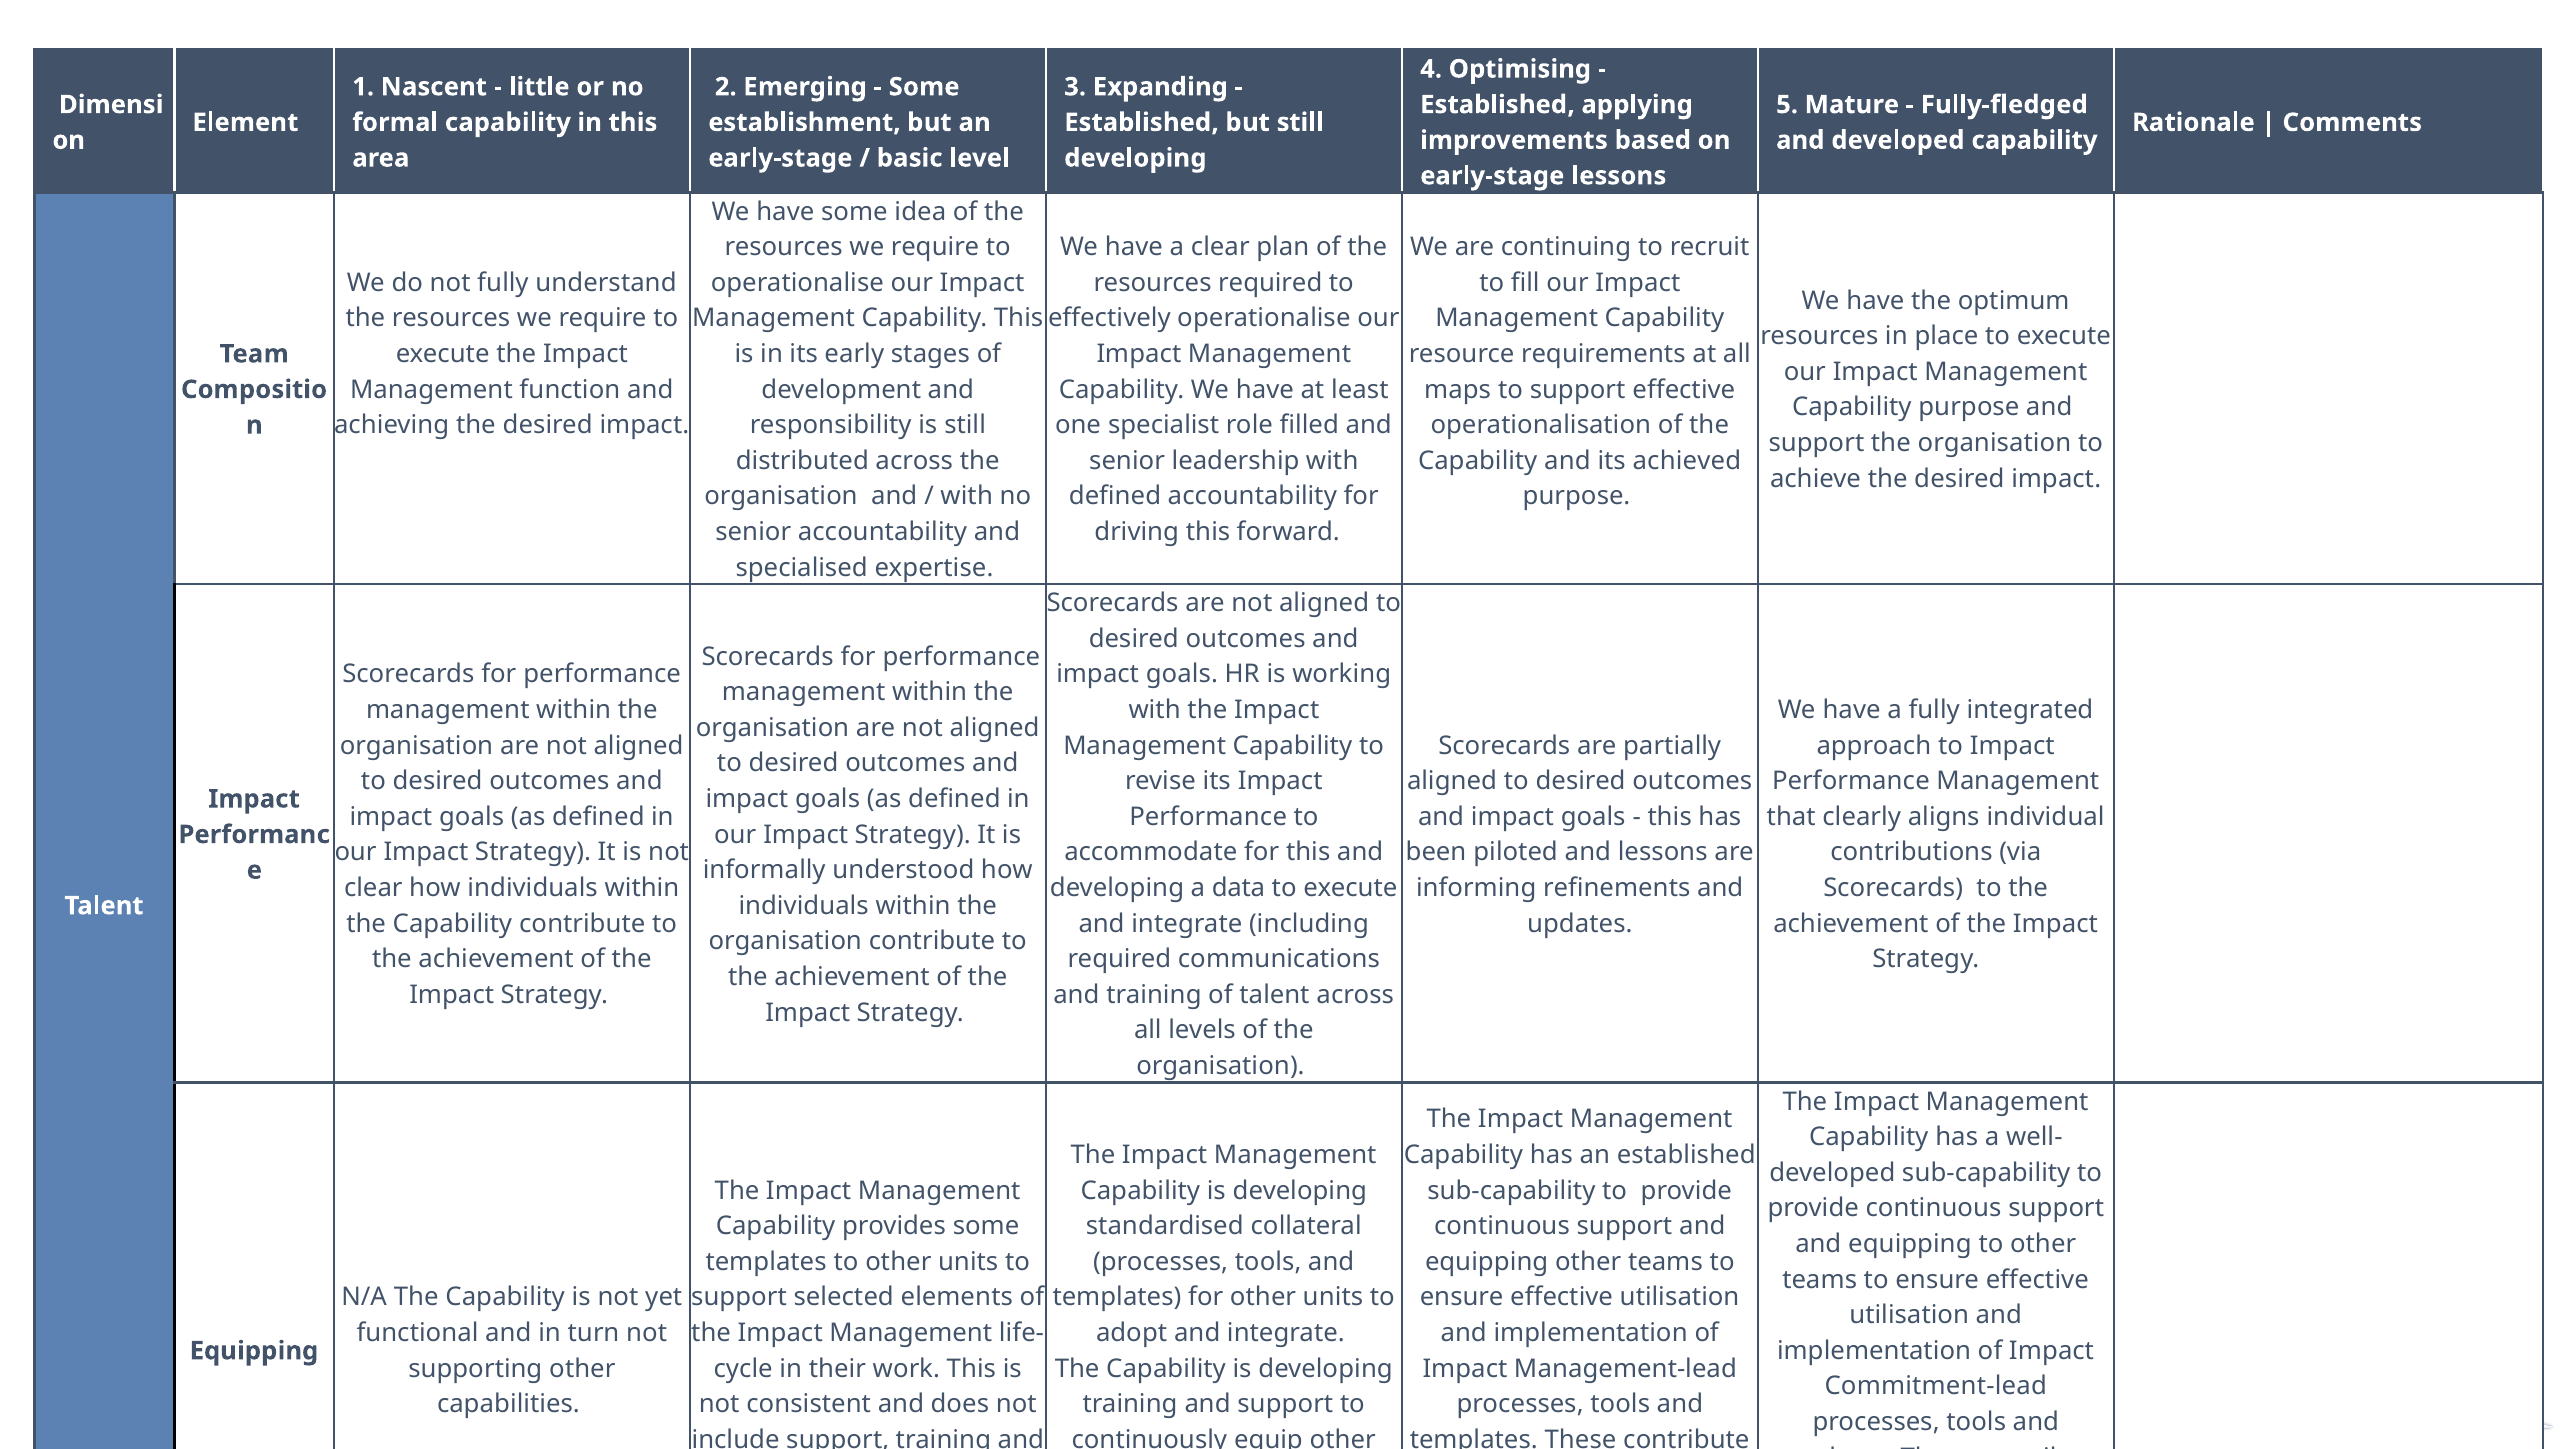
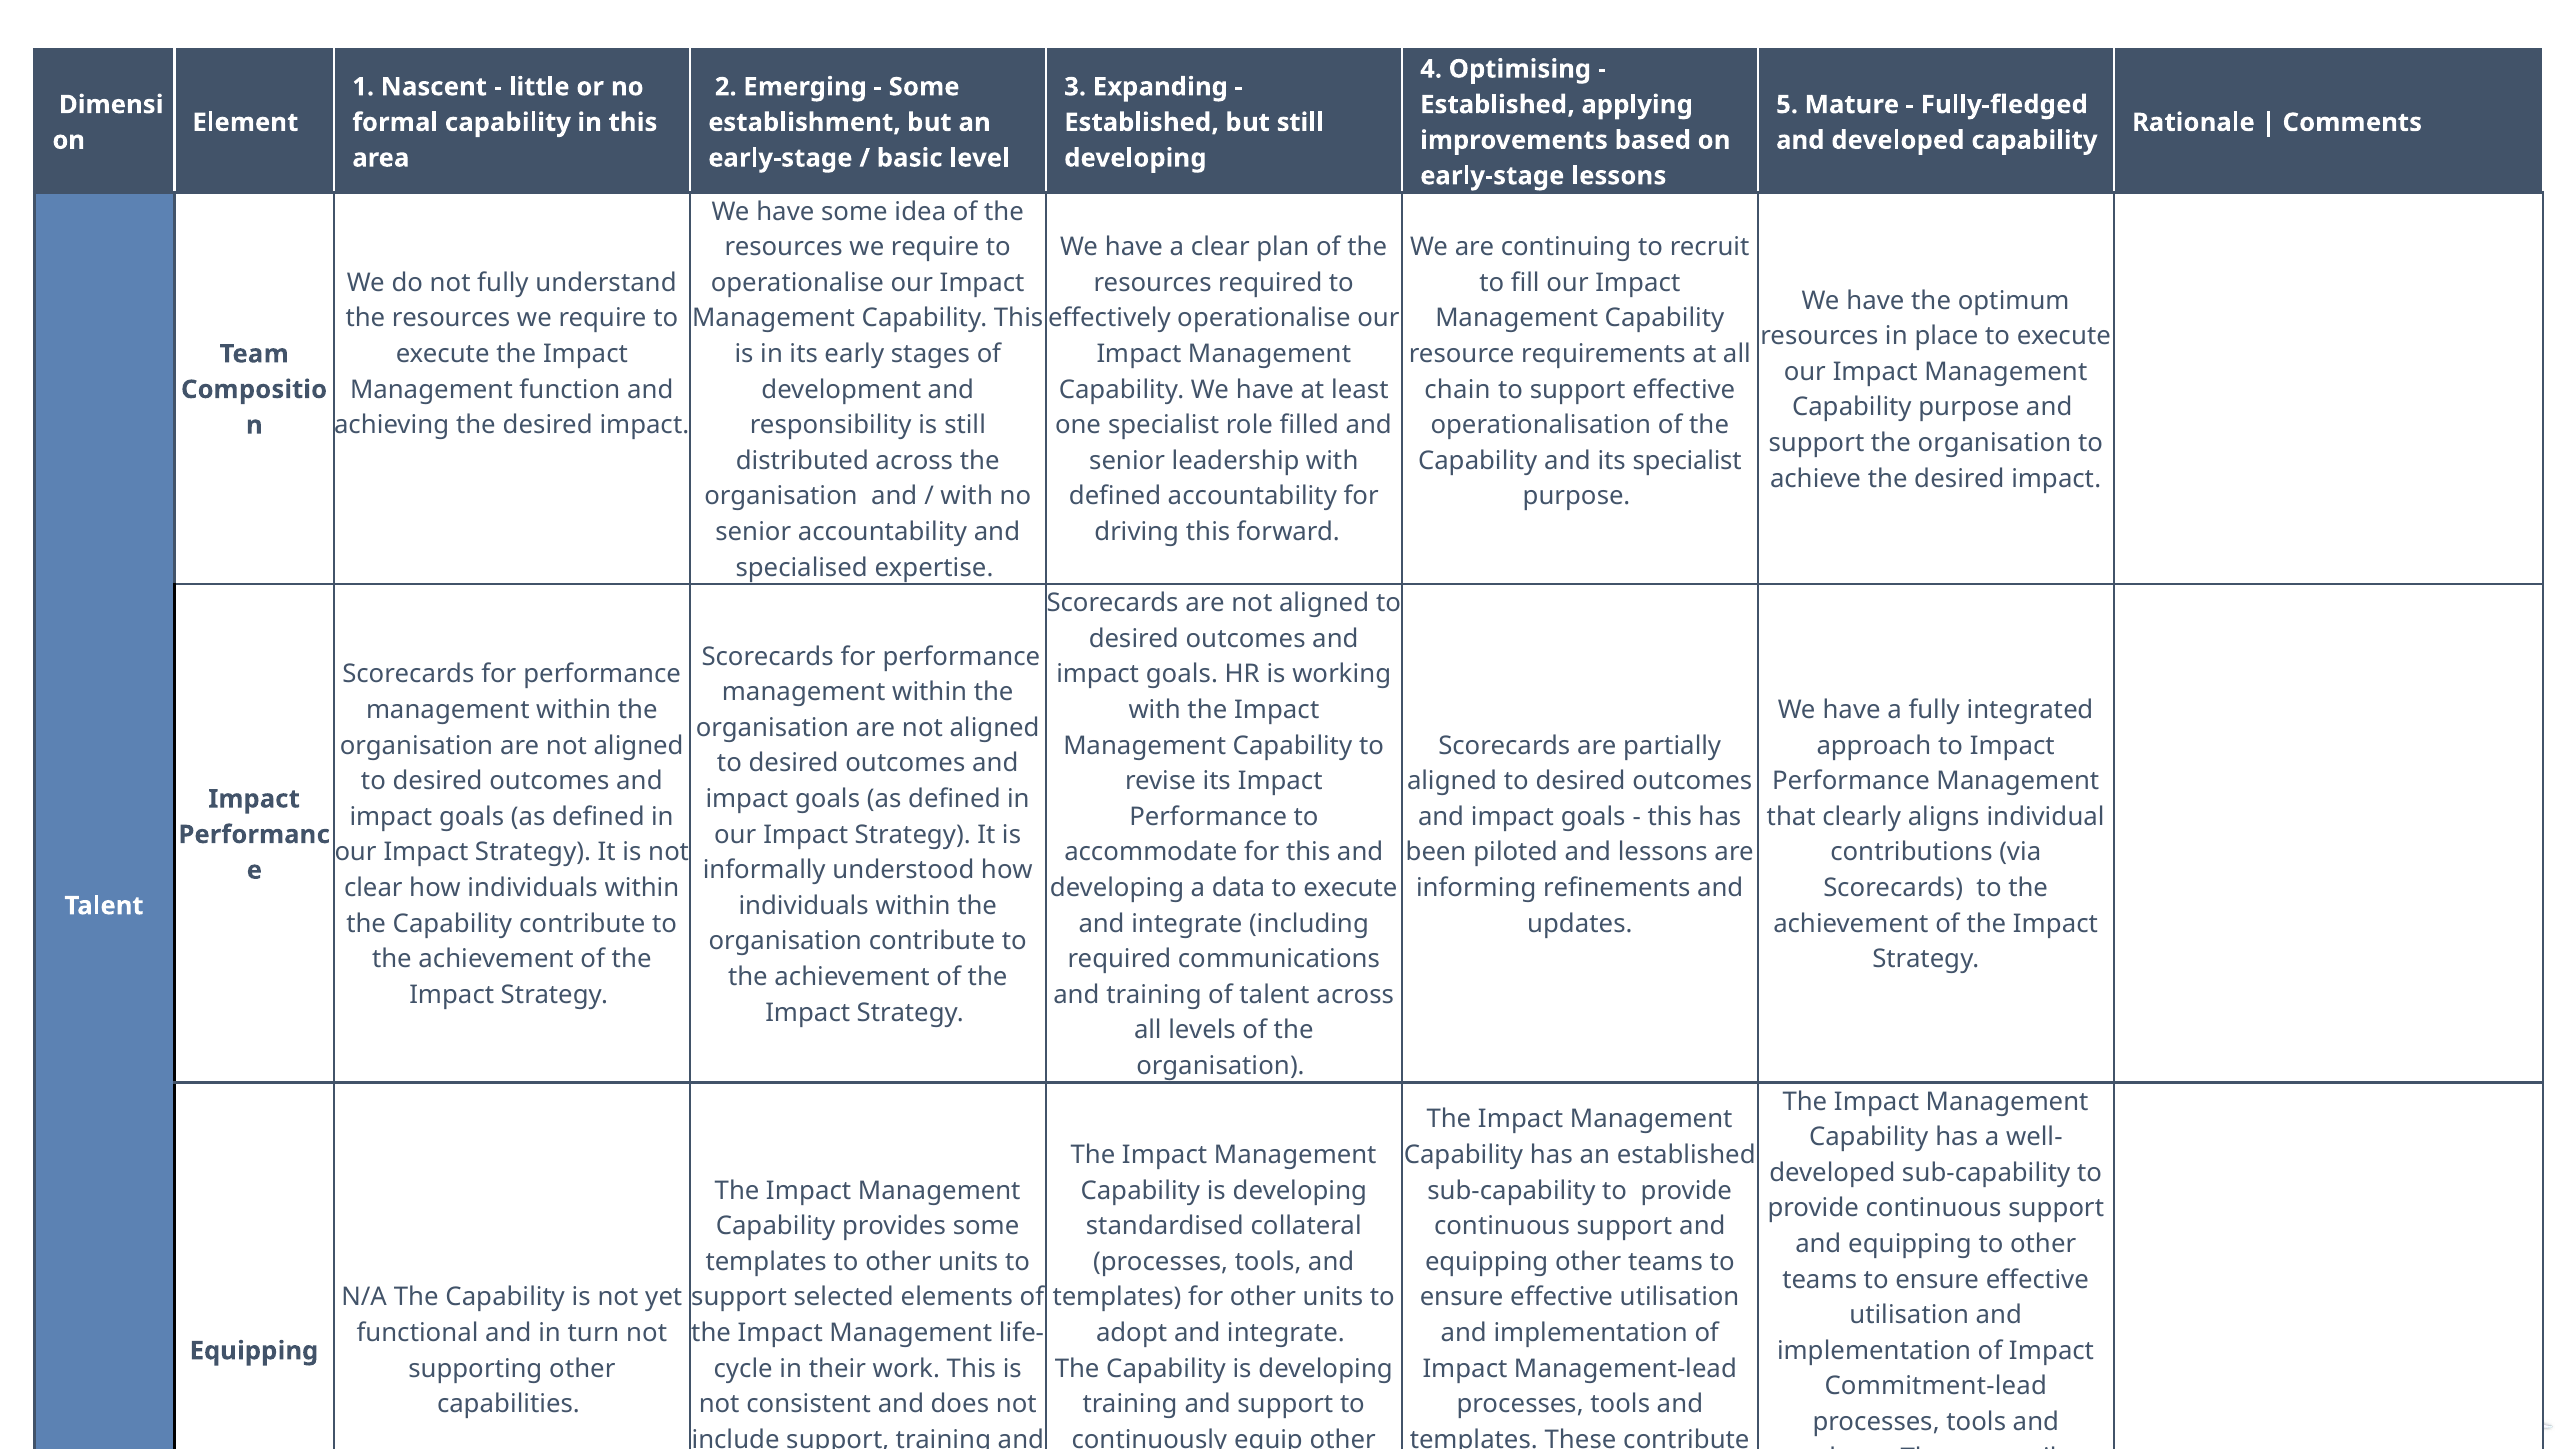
maps: maps -> chain (1458, 390)
its achieved: achieved -> specialist (1687, 461)
